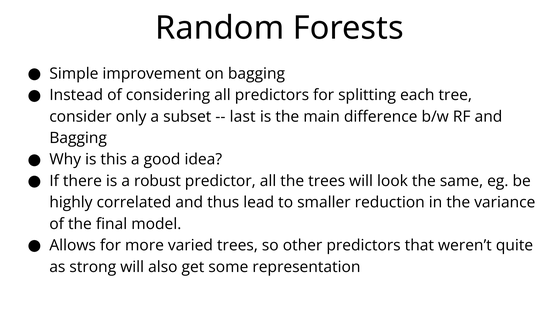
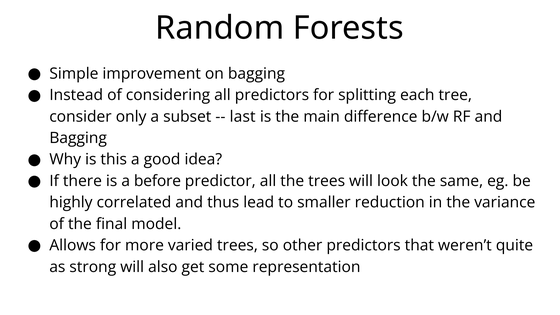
robust: robust -> before (157, 181)
